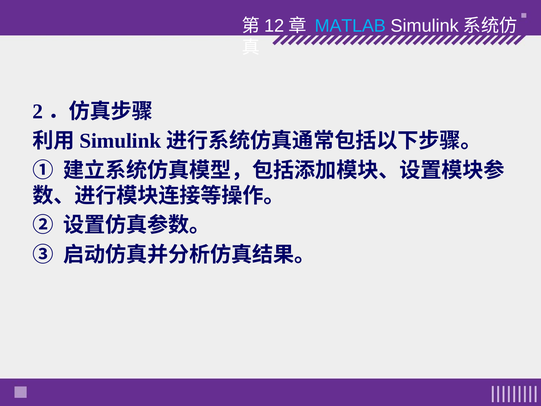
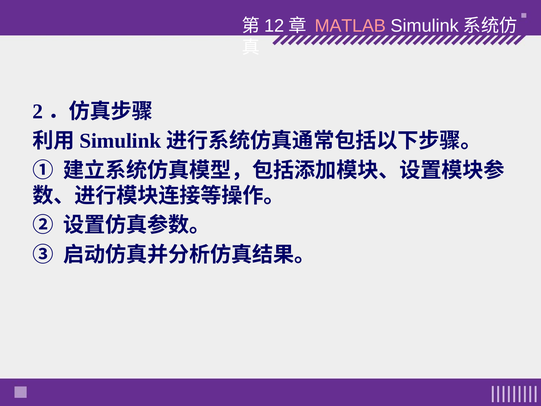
MATLAB colour: light blue -> pink (350, 26)
